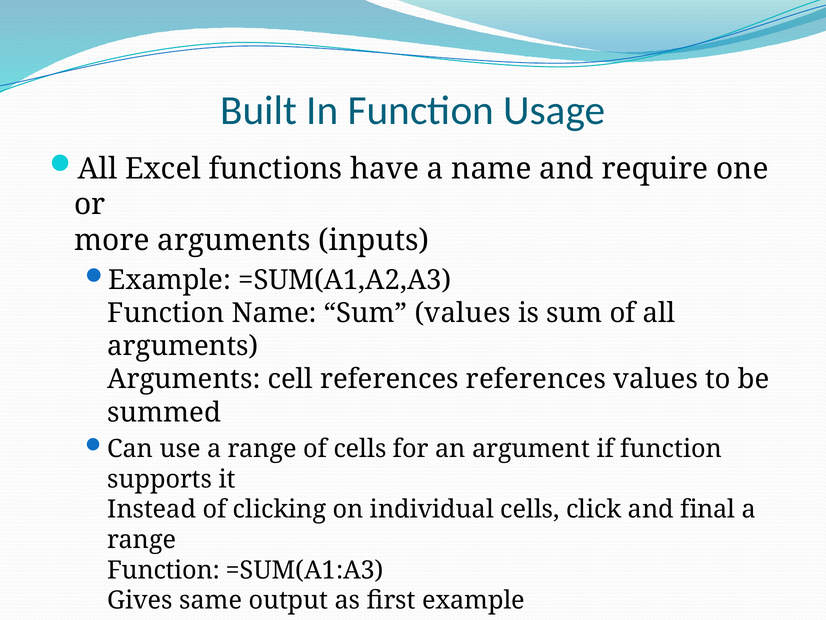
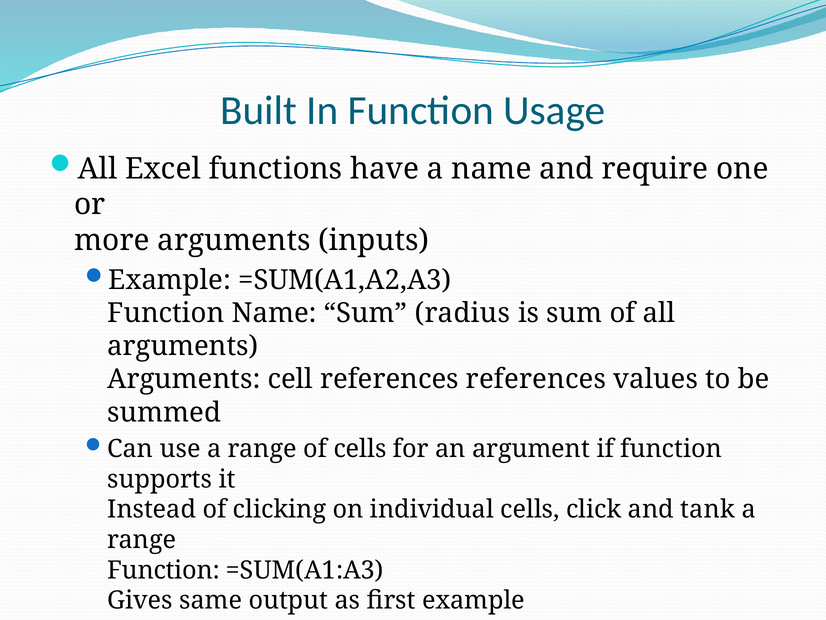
Sum values: values -> radius (463, 313)
final: final -> tank (708, 509)
